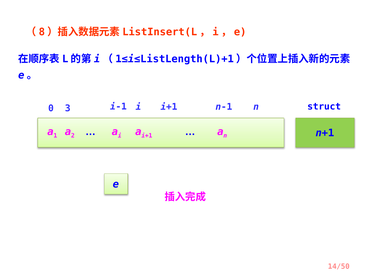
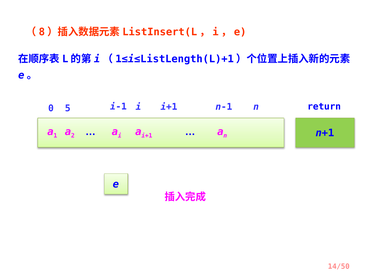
struct: struct -> return (324, 107)
3: 3 -> 5 (68, 108)
